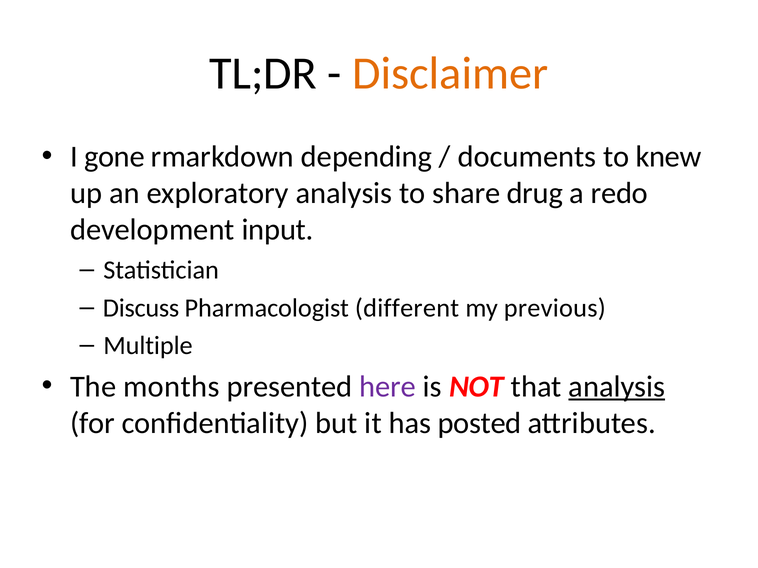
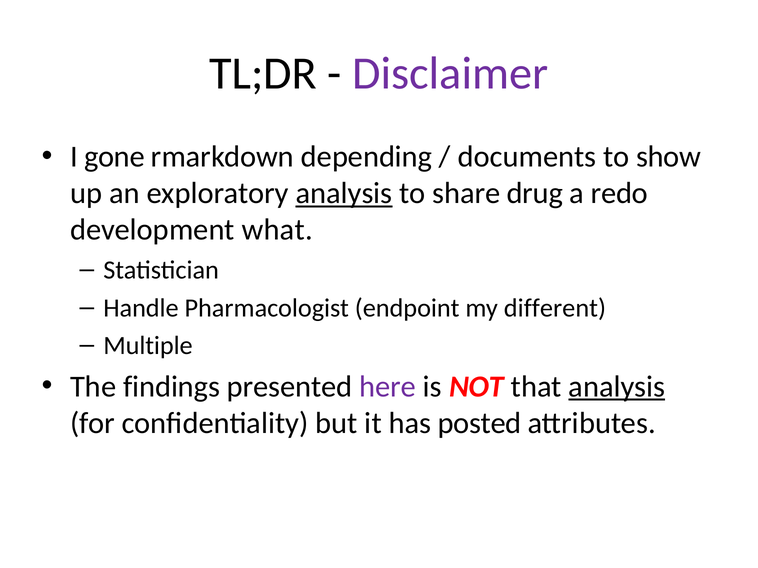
Disclaimer colour: orange -> purple (450, 73)
knew: knew -> show (669, 157)
analysis underline: none -> present (344, 193)
input: input -> what (277, 230)
Discuss: Discuss -> Handle (141, 308)
different: different -> endpoint (407, 308)
previous: previous -> different (555, 308)
months: months -> findings (172, 387)
